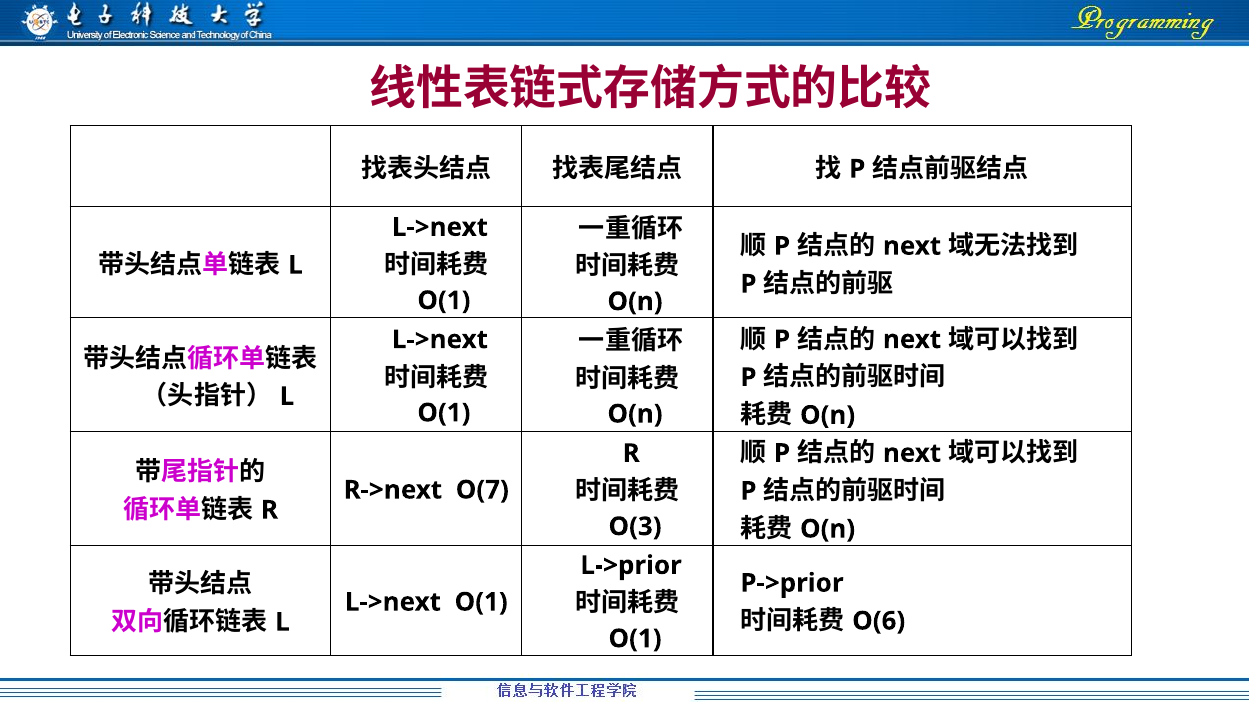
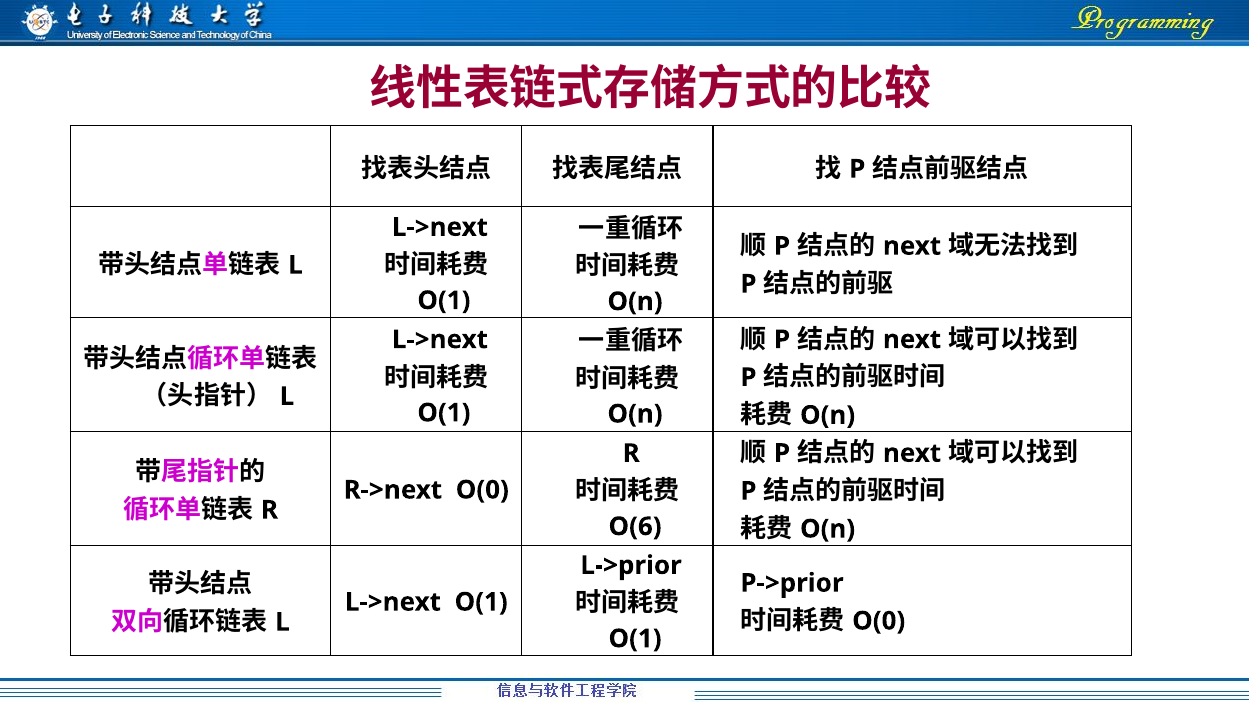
R->next O(7: O(7 -> O(0 (482, 490)
O(3: O(3 -> O(6 (635, 527)
O(6: O(6 -> O(0 (879, 621)
